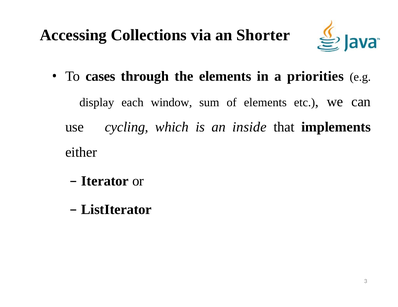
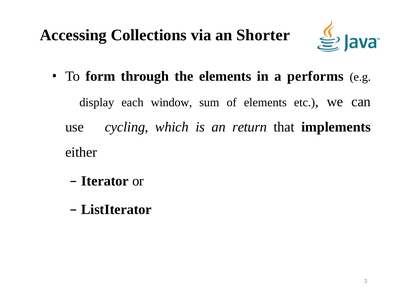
cases: cases -> form (100, 76)
priorities: priorities -> performs (315, 76)
inside: inside -> return (250, 127)
